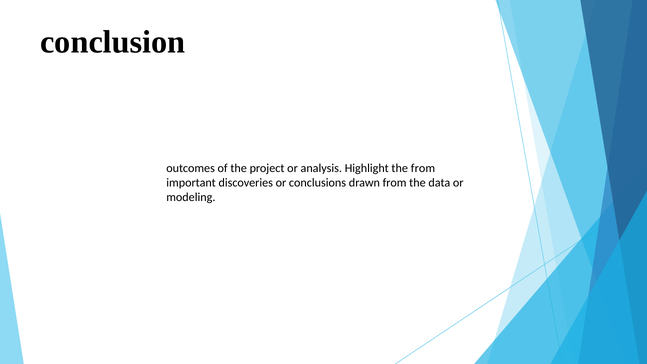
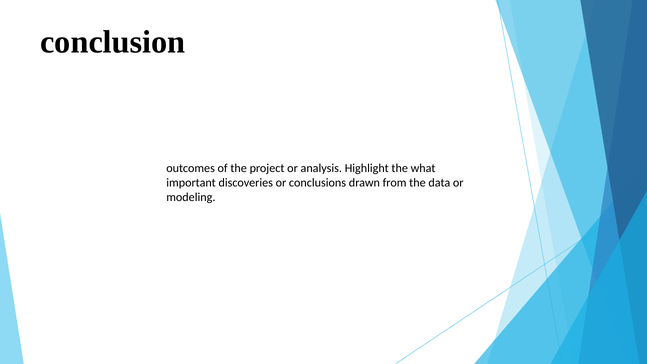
the from: from -> what (423, 168)
